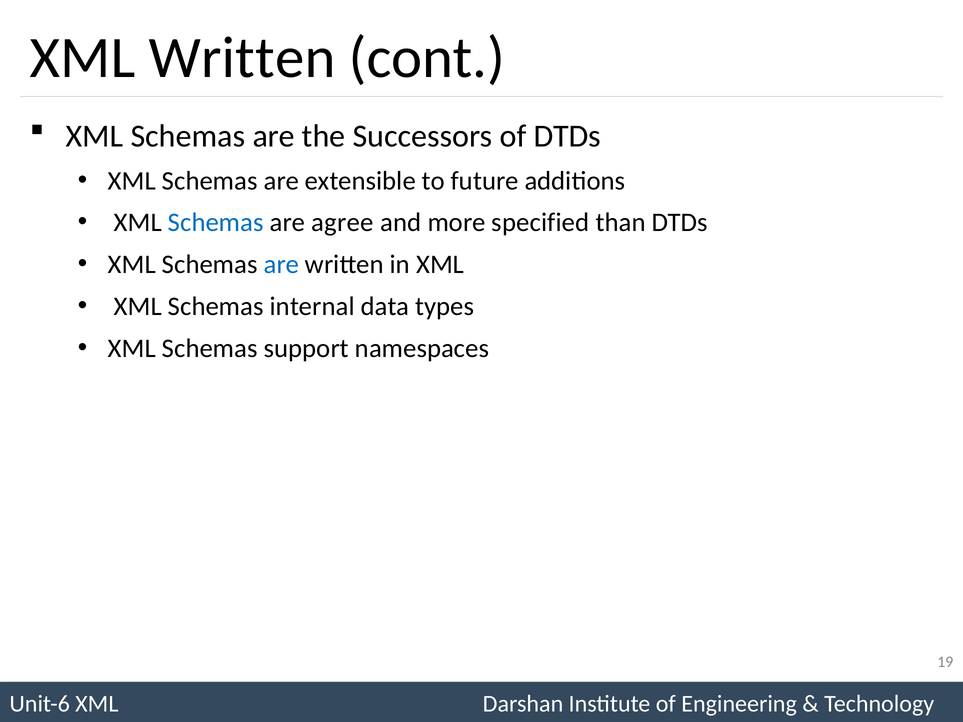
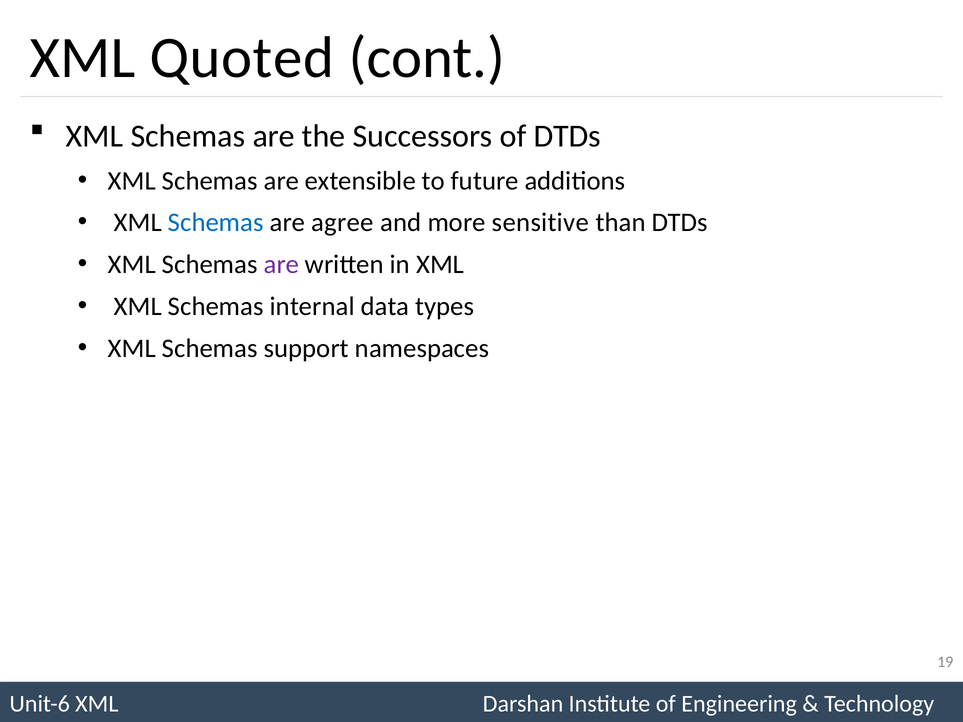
XML Written: Written -> Quoted (242, 58)
specified: specified -> sensitive (540, 223)
are colour: blue -> purple (281, 265)
